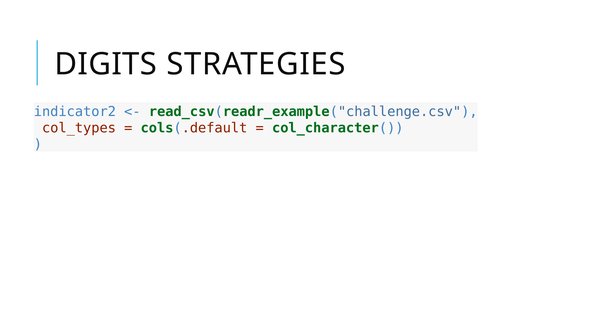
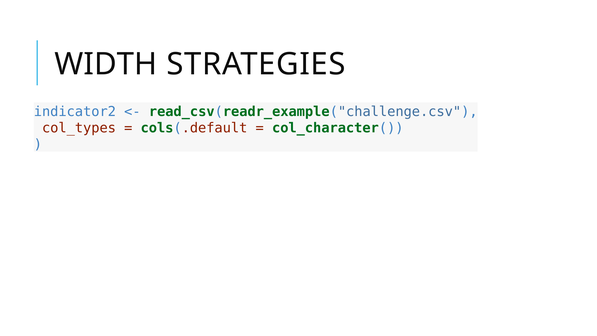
DIGITS: DIGITS -> WIDTH (106, 64)
